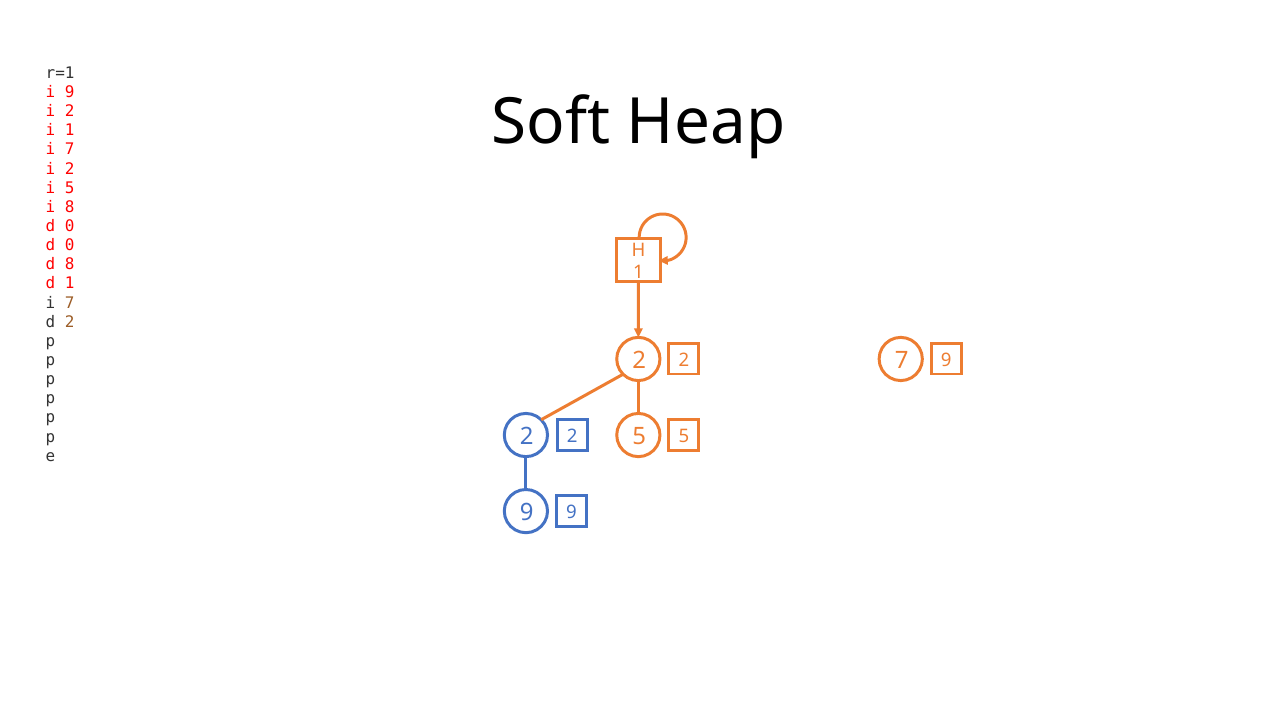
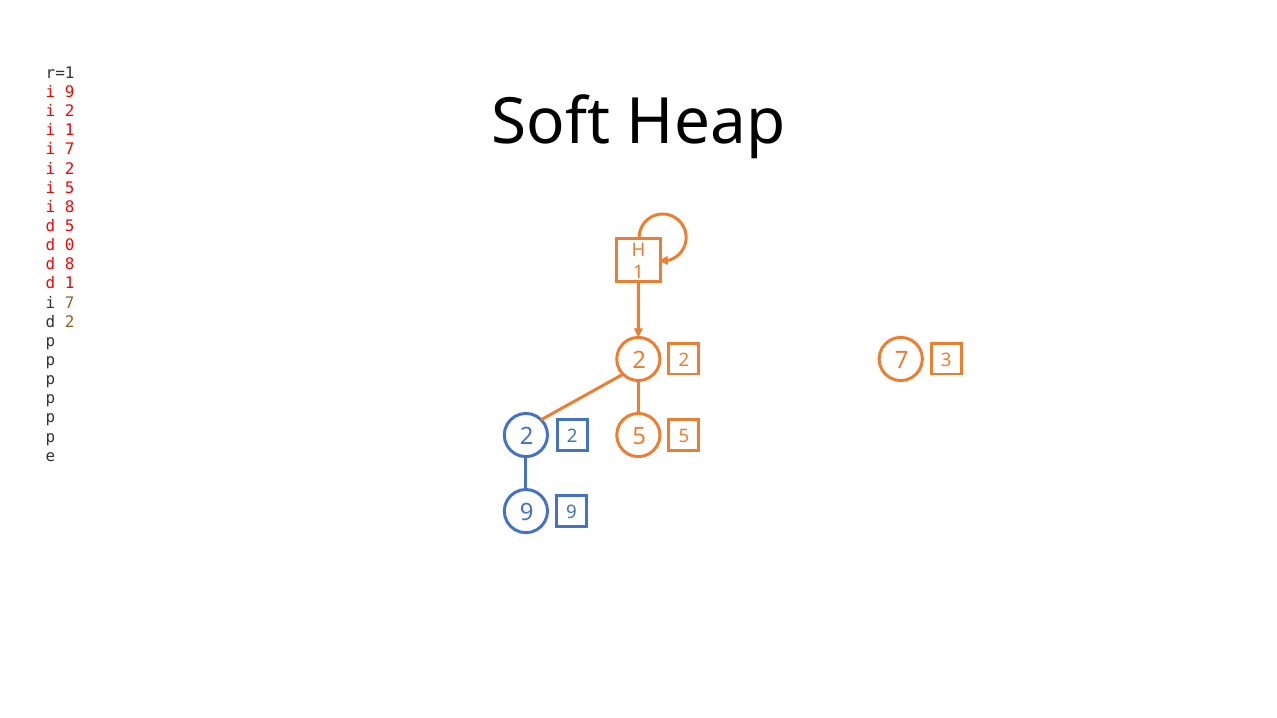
0: 0 -> 5 (70, 226)
7 9: 9 -> 3 (946, 360)
